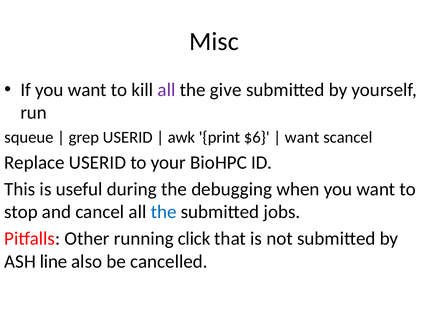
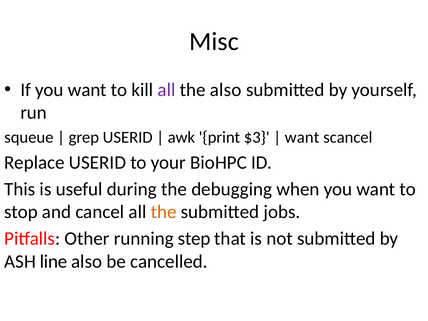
the give: give -> also (226, 90)
$6: $6 -> $3 (257, 137)
the colour: blue -> orange (164, 212)
click: click -> step (194, 239)
